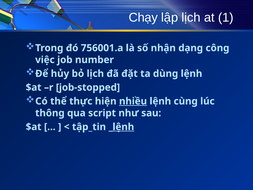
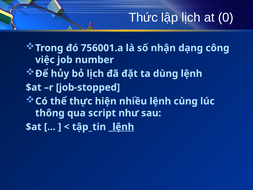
Chạy: Chạy -> Thức (143, 17)
1: 1 -> 0 (226, 17)
nhiều underline: present -> none (133, 101)
